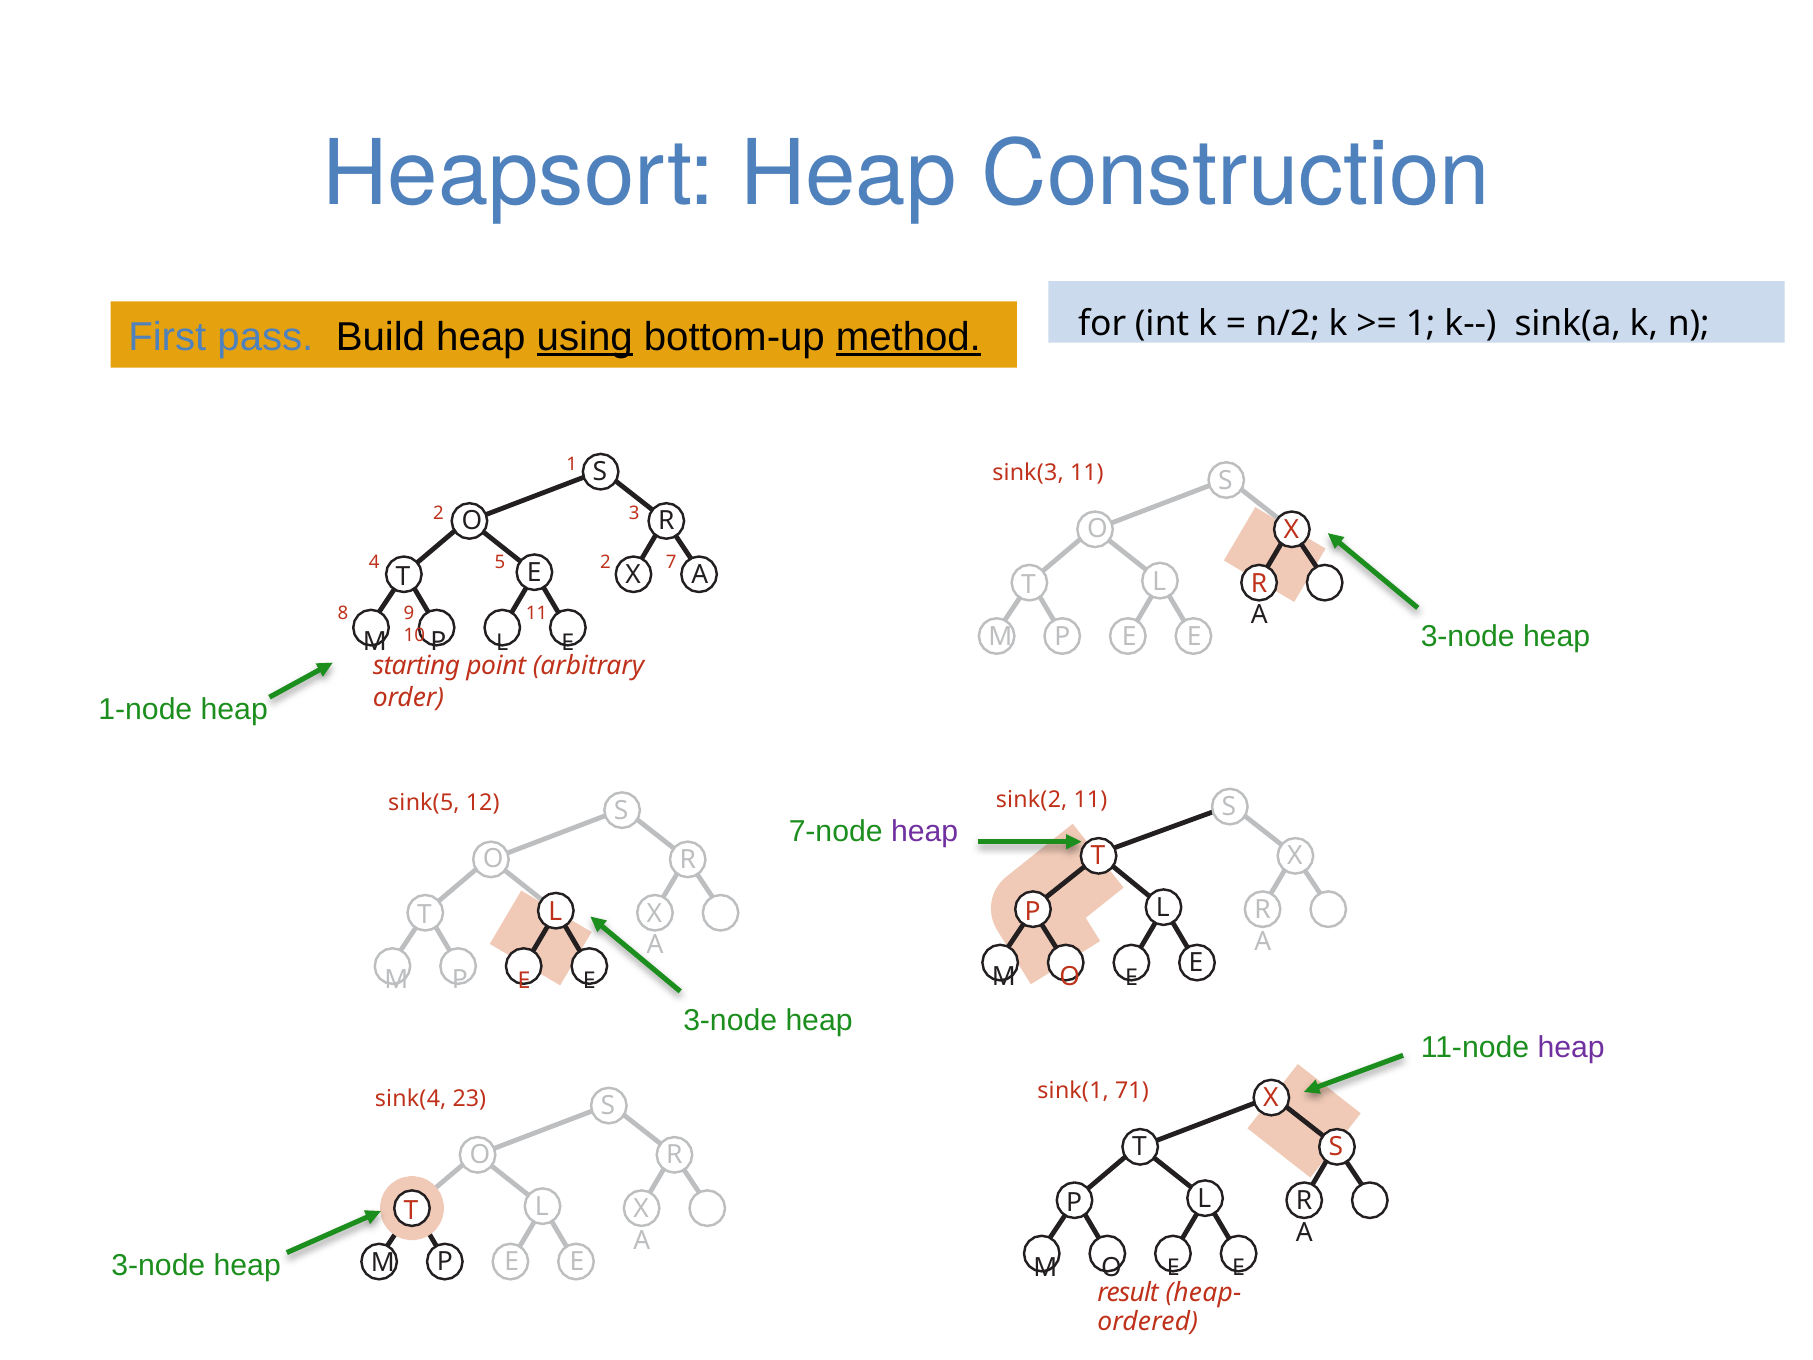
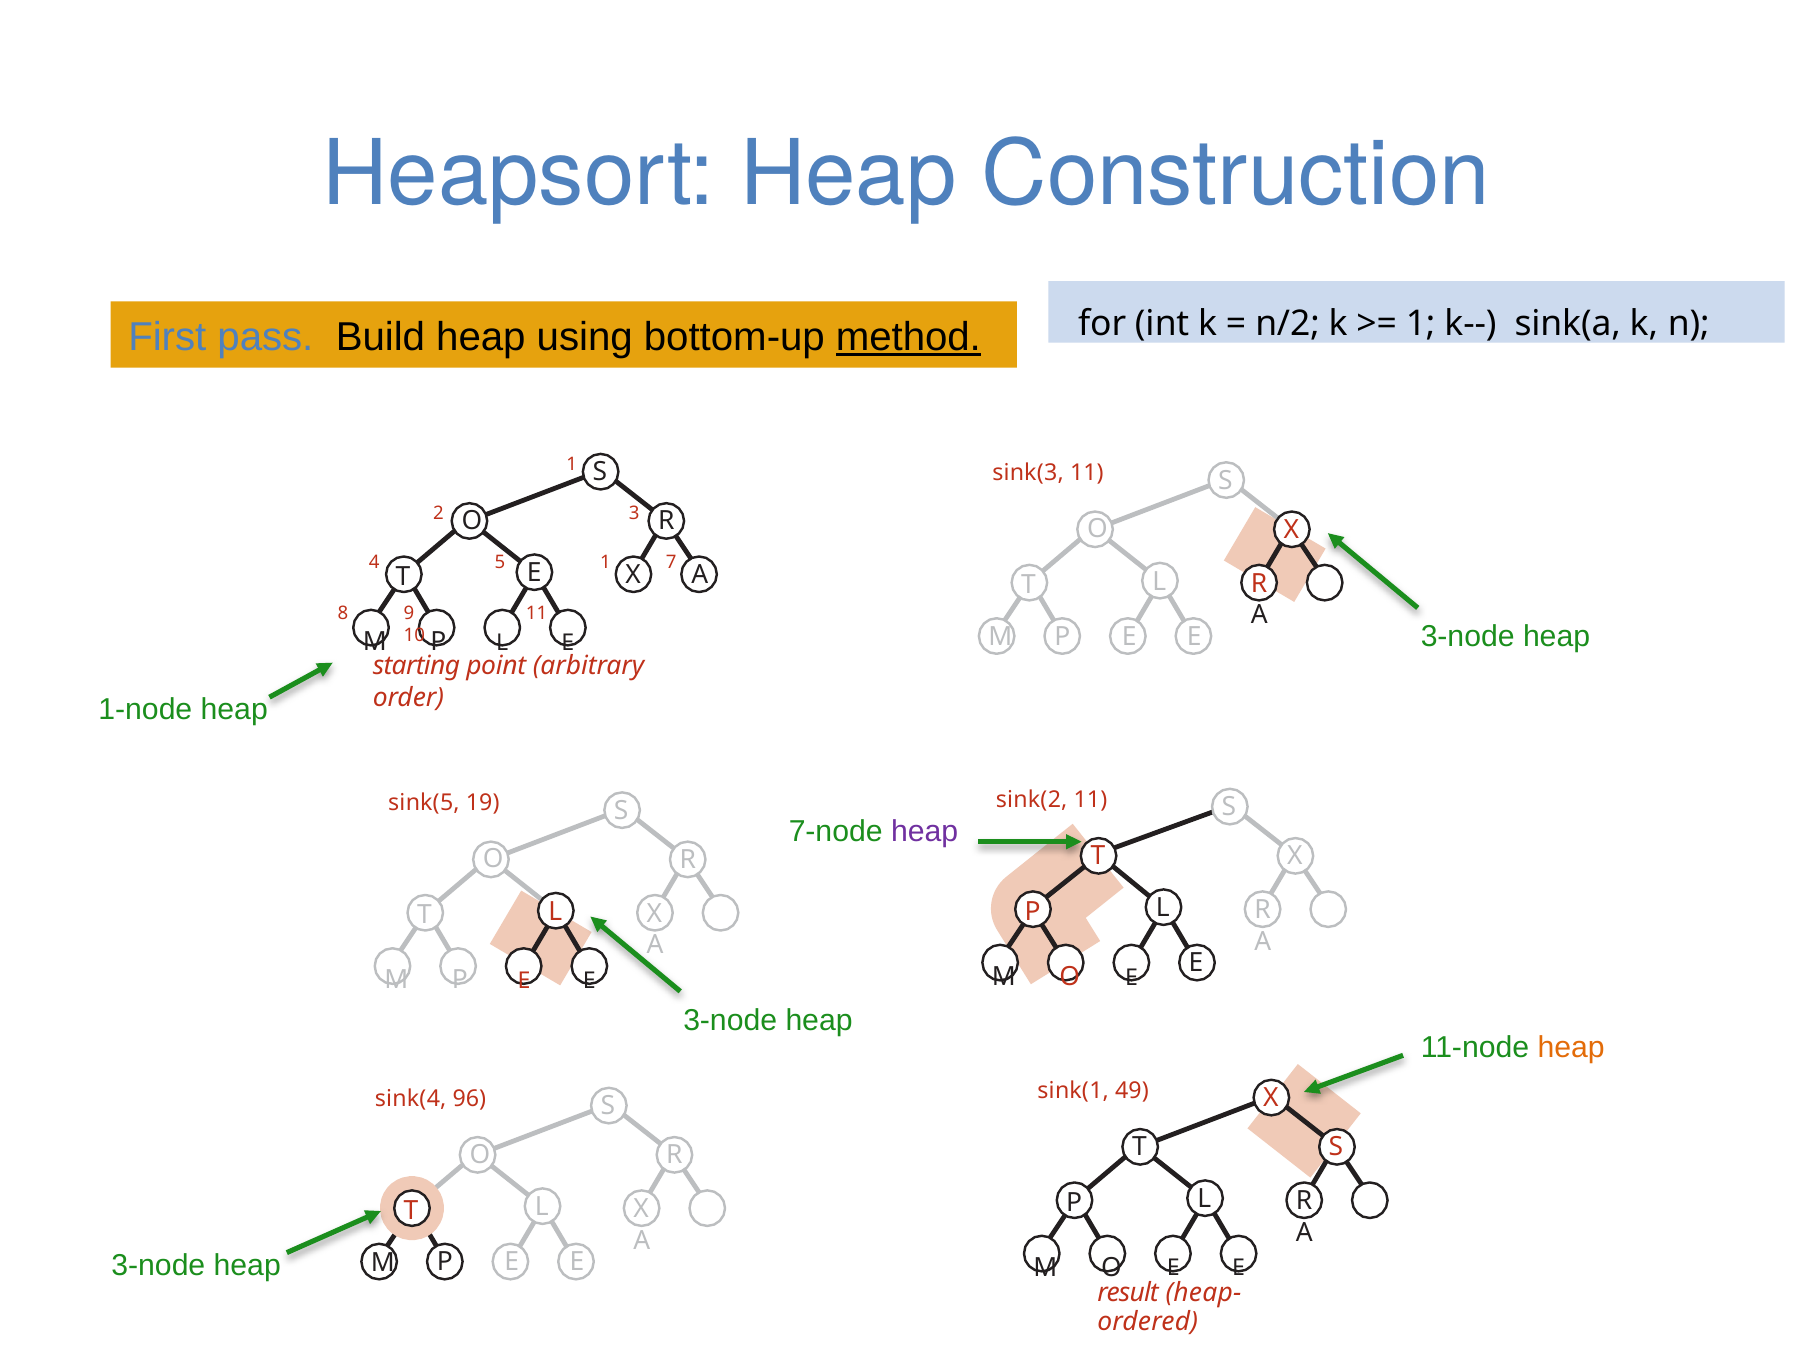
using underline: present -> none (585, 337)
5 2: 2 -> 1 (605, 562)
12: 12 -> 19 (483, 803)
heap colour: purple -> orange (1571, 1048)
71: 71 -> 49 (1132, 1090)
23: 23 -> 96 (469, 1098)
